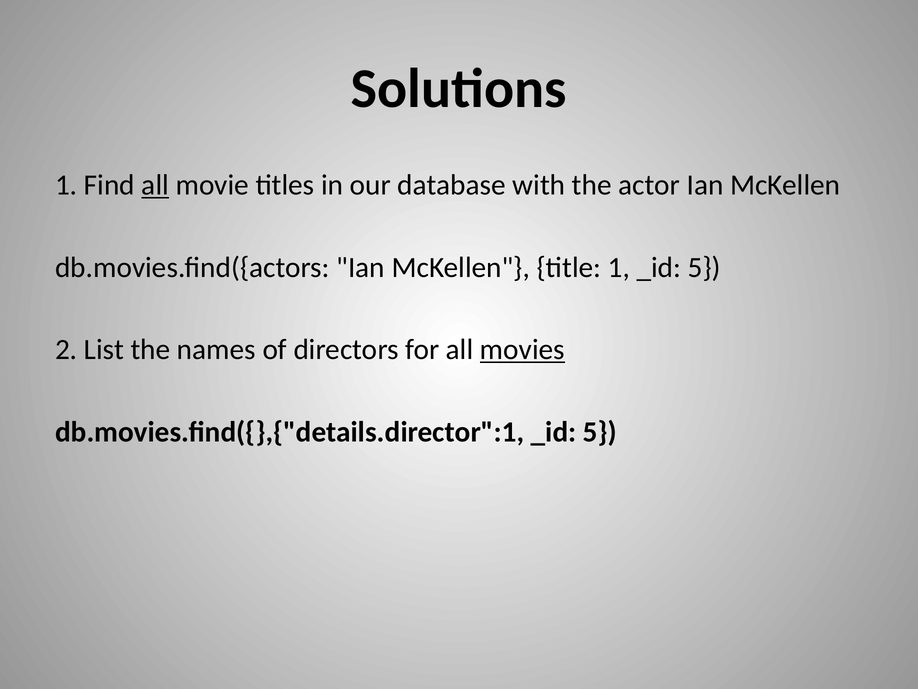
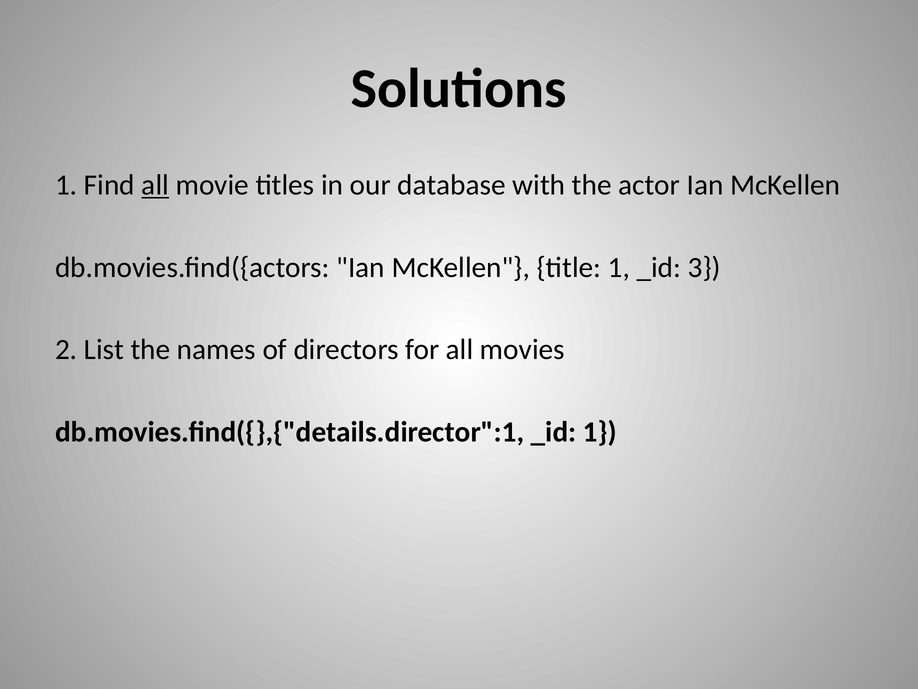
1 _id 5: 5 -> 3 (704, 267)
movies underline: present -> none (522, 349)
db.movies.find({},{"details.director":1 _id 5: 5 -> 1 (600, 432)
